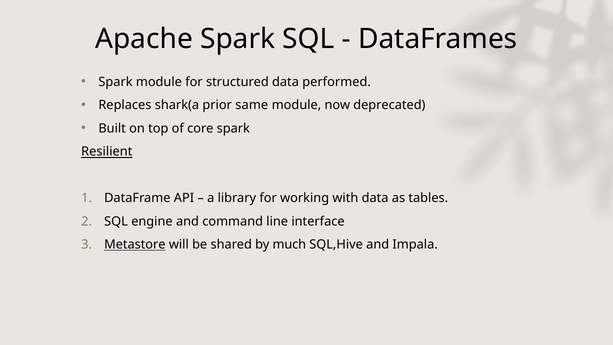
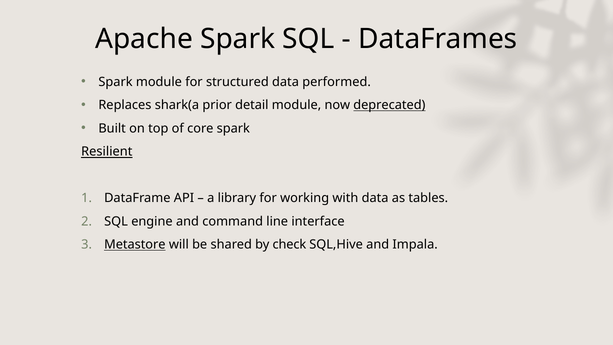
same: same -> detail (252, 105)
deprecated underline: none -> present (389, 105)
much: much -> check (289, 245)
